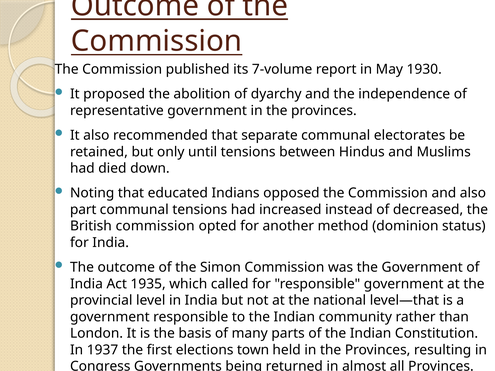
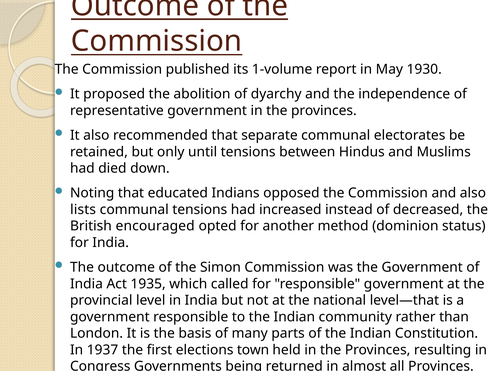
7-volume: 7-volume -> 1-volume (282, 69)
part: part -> lists (83, 210)
British commission: commission -> encouraged (155, 226)
